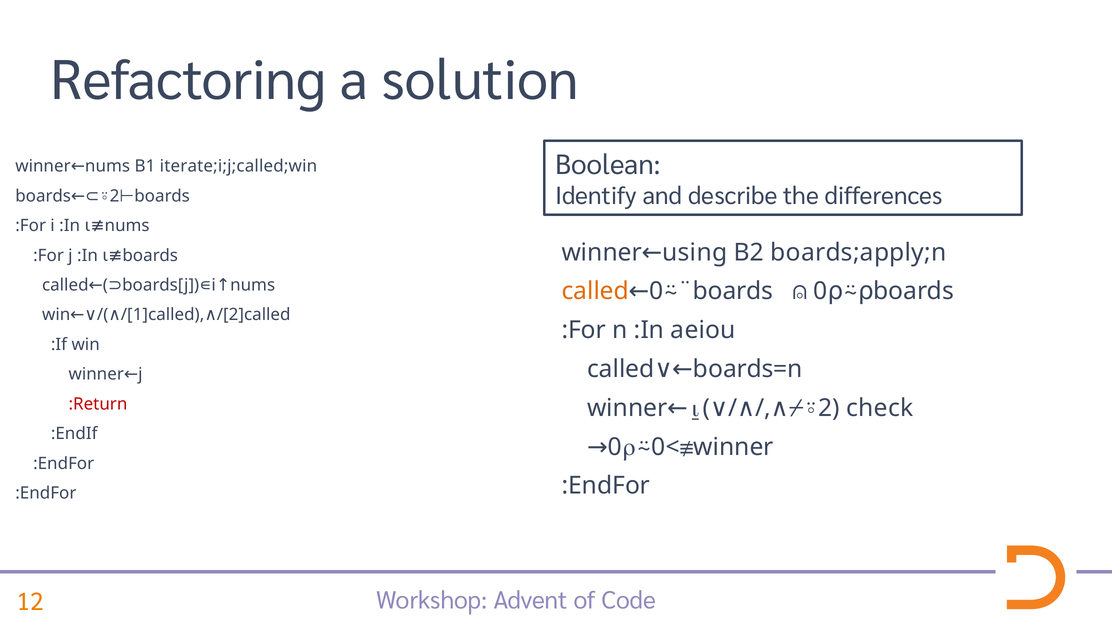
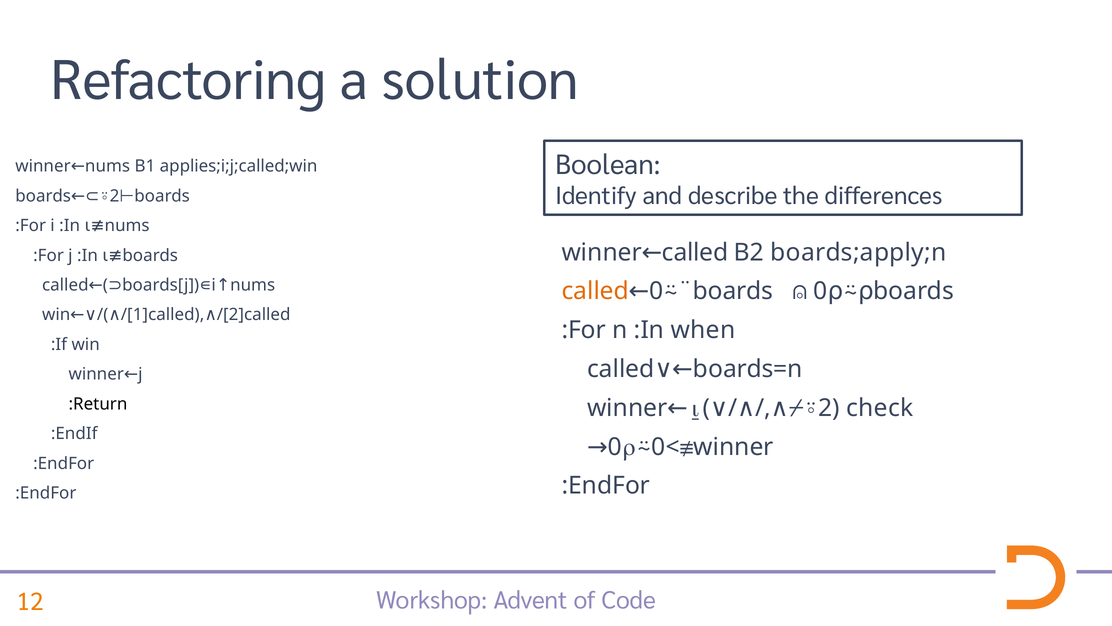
iterate;i;j;called;win: iterate;i;j;called;win -> applies;i;j;called;win (239, 166)
using: using -> called (695, 252)
aeiou: aeiou -> when (703, 330)
:Return colour: red -> black (98, 404)
